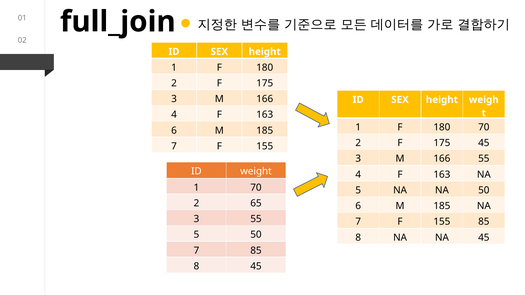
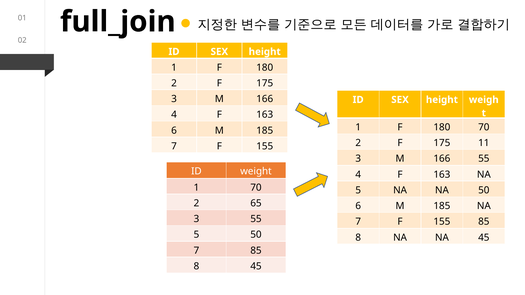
175 45: 45 -> 11 (484, 143)
